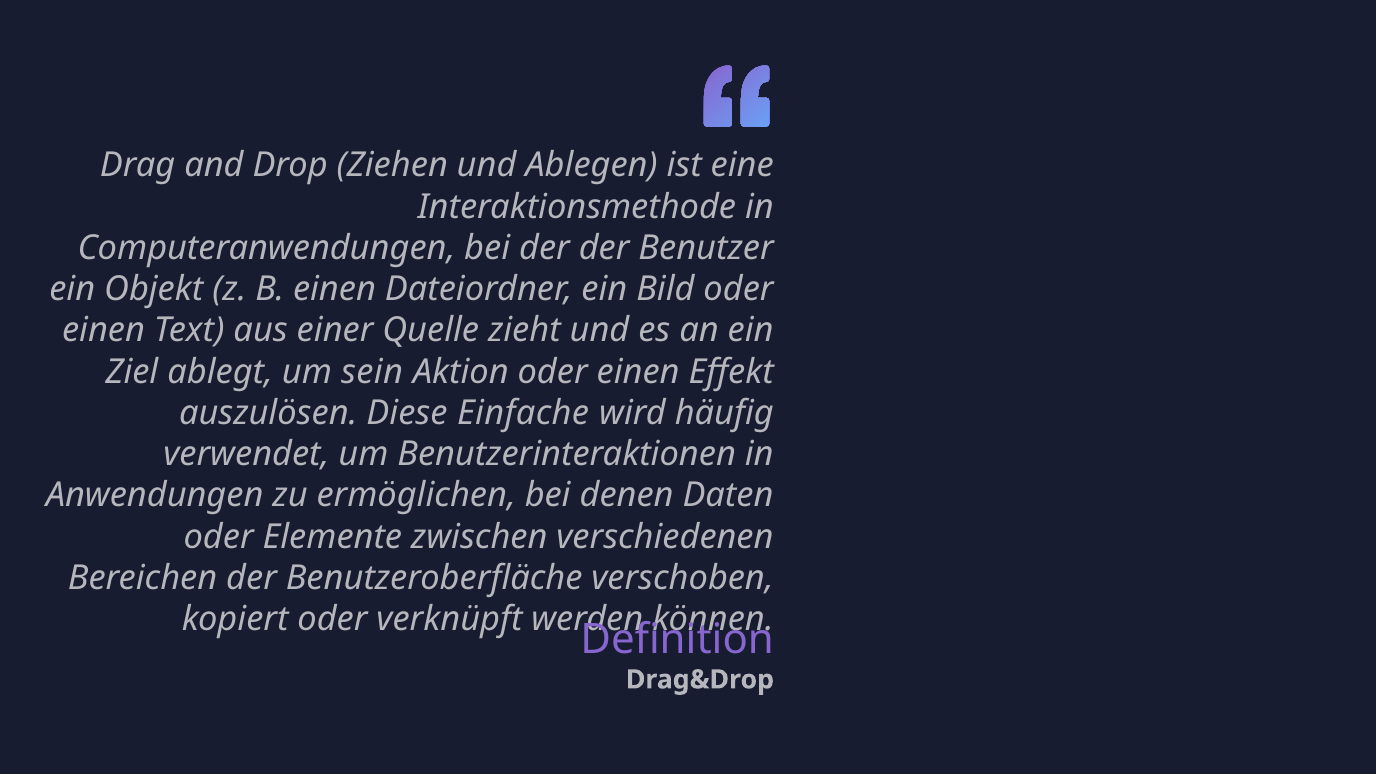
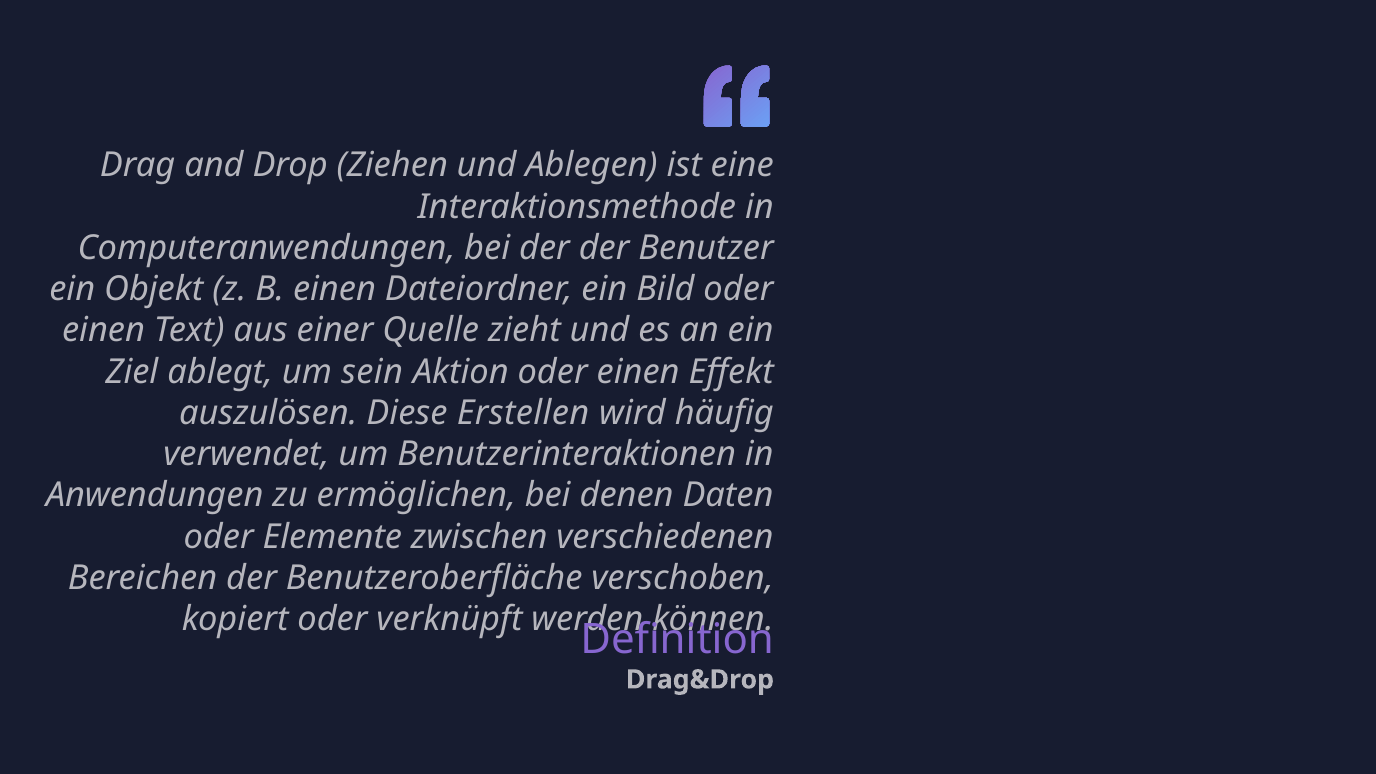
Einfache: Einfache -> Erstellen (523, 413)
